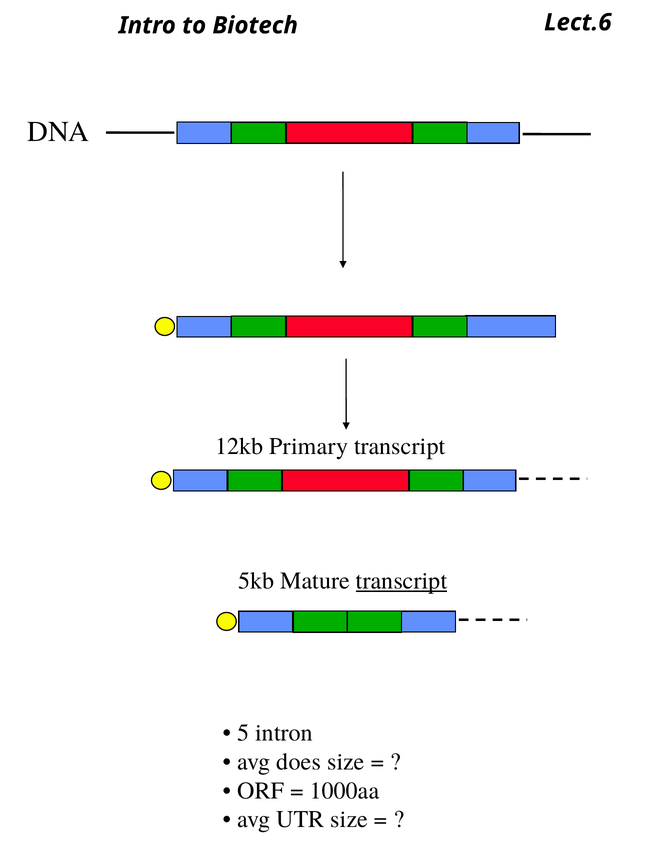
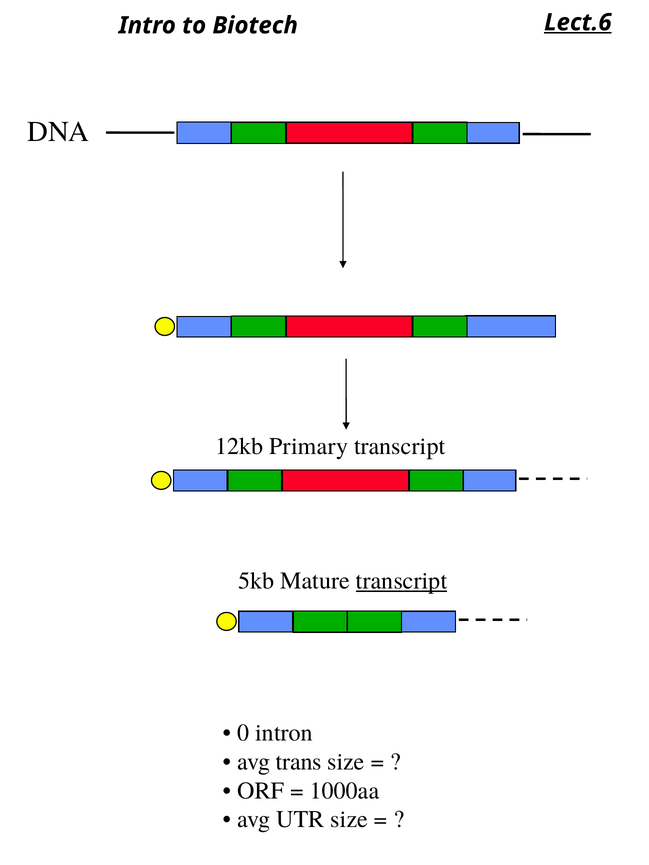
Lect.6 underline: none -> present (578, 22)
5: 5 -> 0 (243, 733)
does: does -> trans (299, 762)
